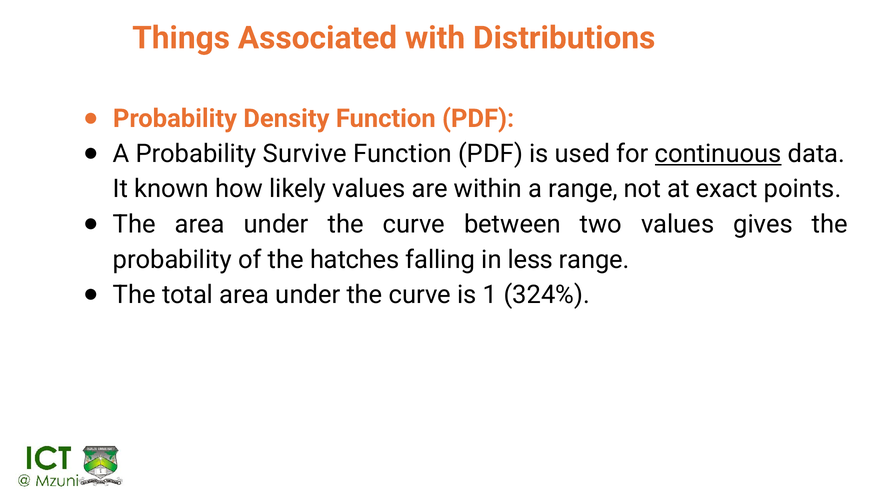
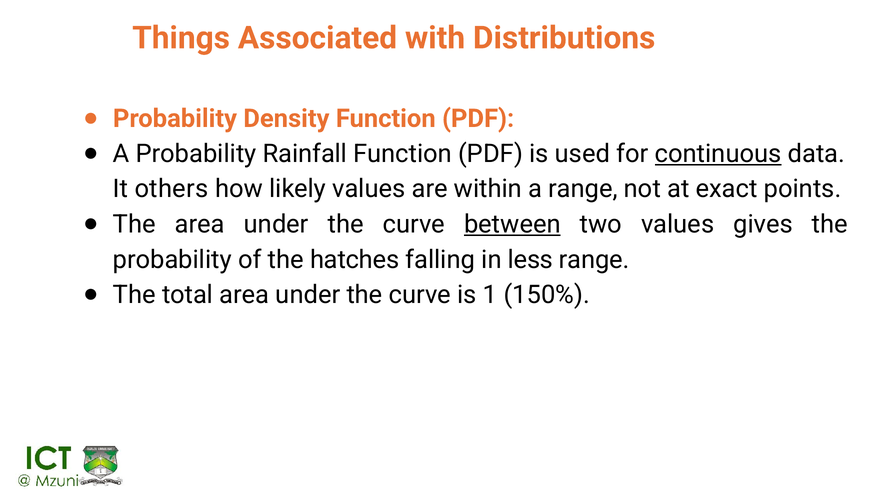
Survive: Survive -> Rainfall (305, 154)
known: known -> others (171, 189)
between underline: none -> present (512, 224)
324%: 324% -> 150% (547, 295)
